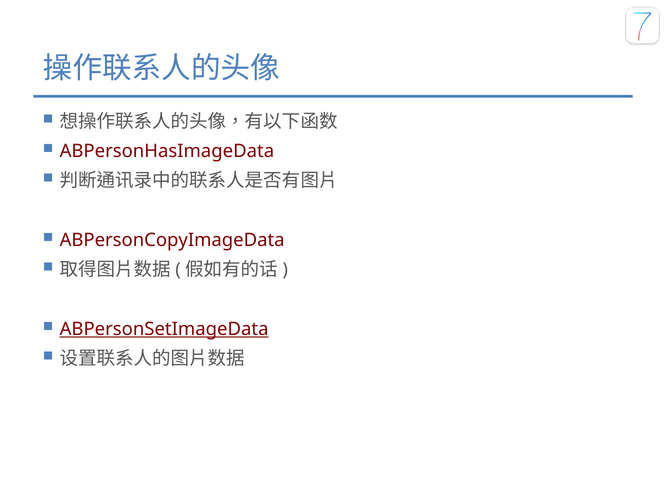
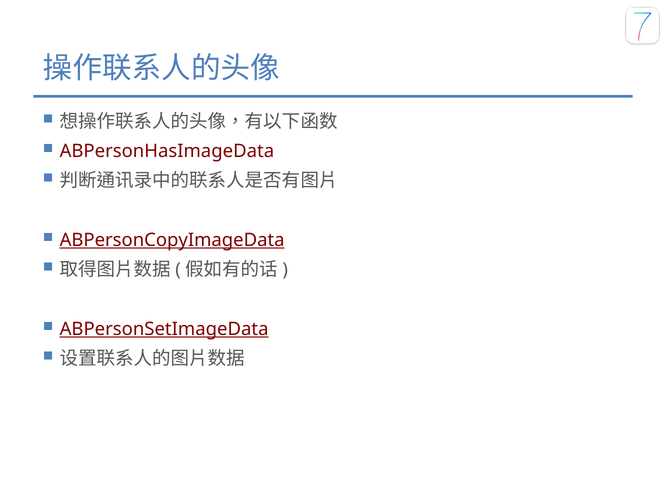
ABPersonCopyImageData underline: none -> present (172, 240)
